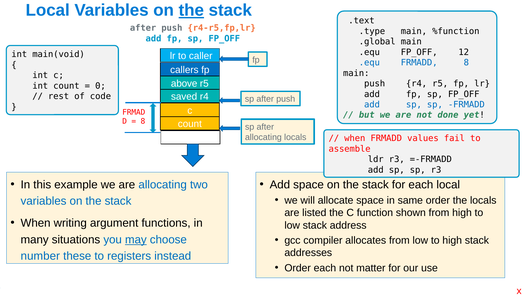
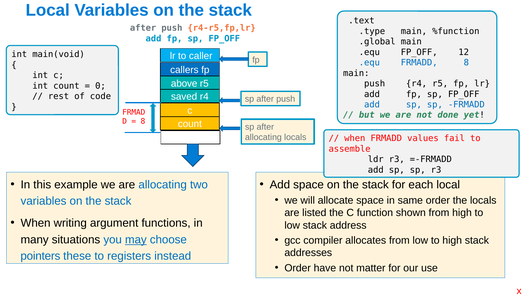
the underline: present -> none (191, 10)
number: number -> pointers (40, 256)
Order each: each -> have (325, 268)
